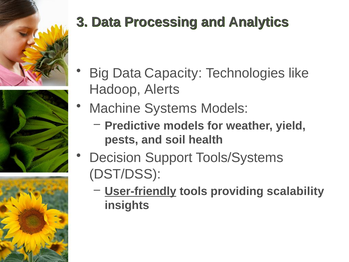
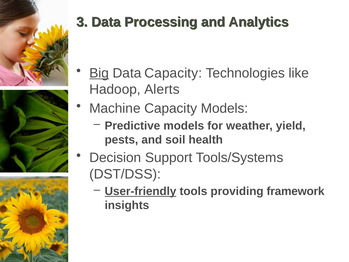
Big underline: none -> present (99, 73)
Machine Systems: Systems -> Capacity (171, 108)
scalability: scalability -> framework (296, 191)
